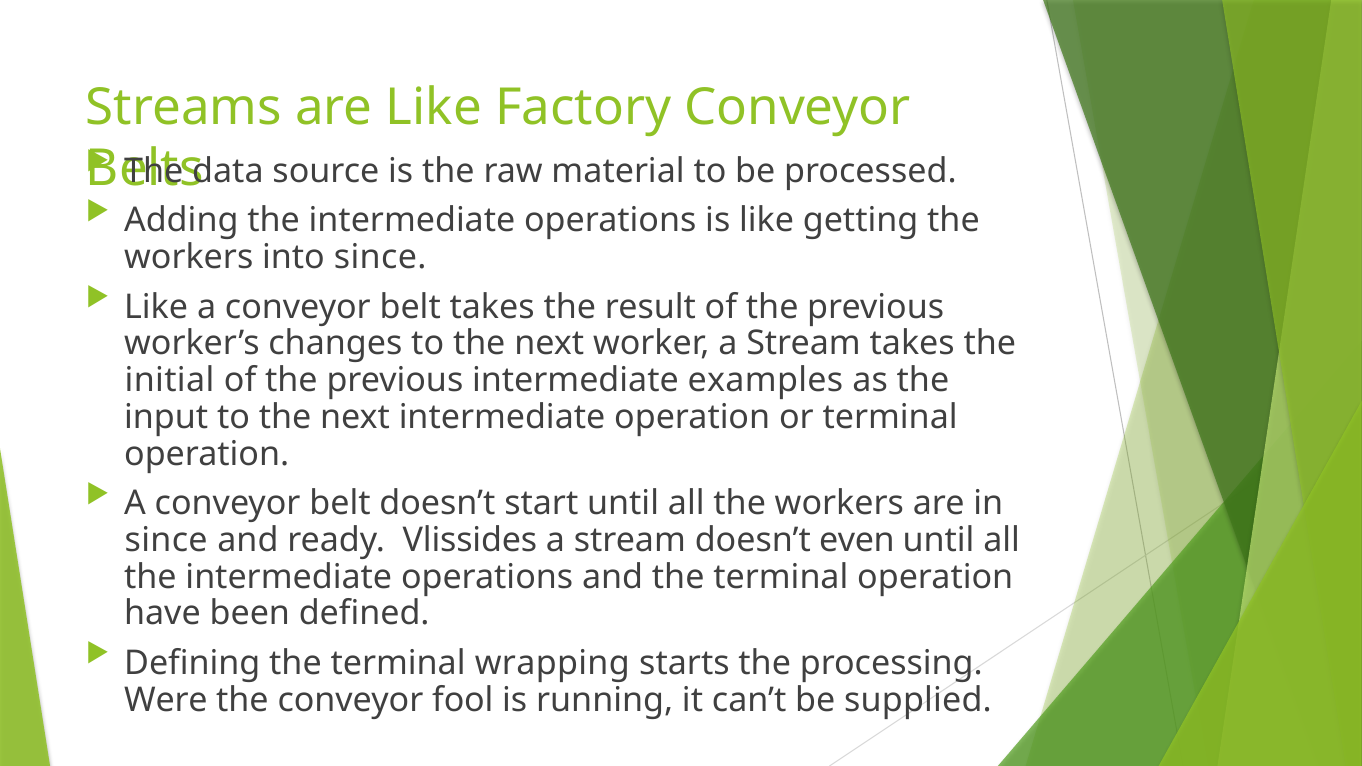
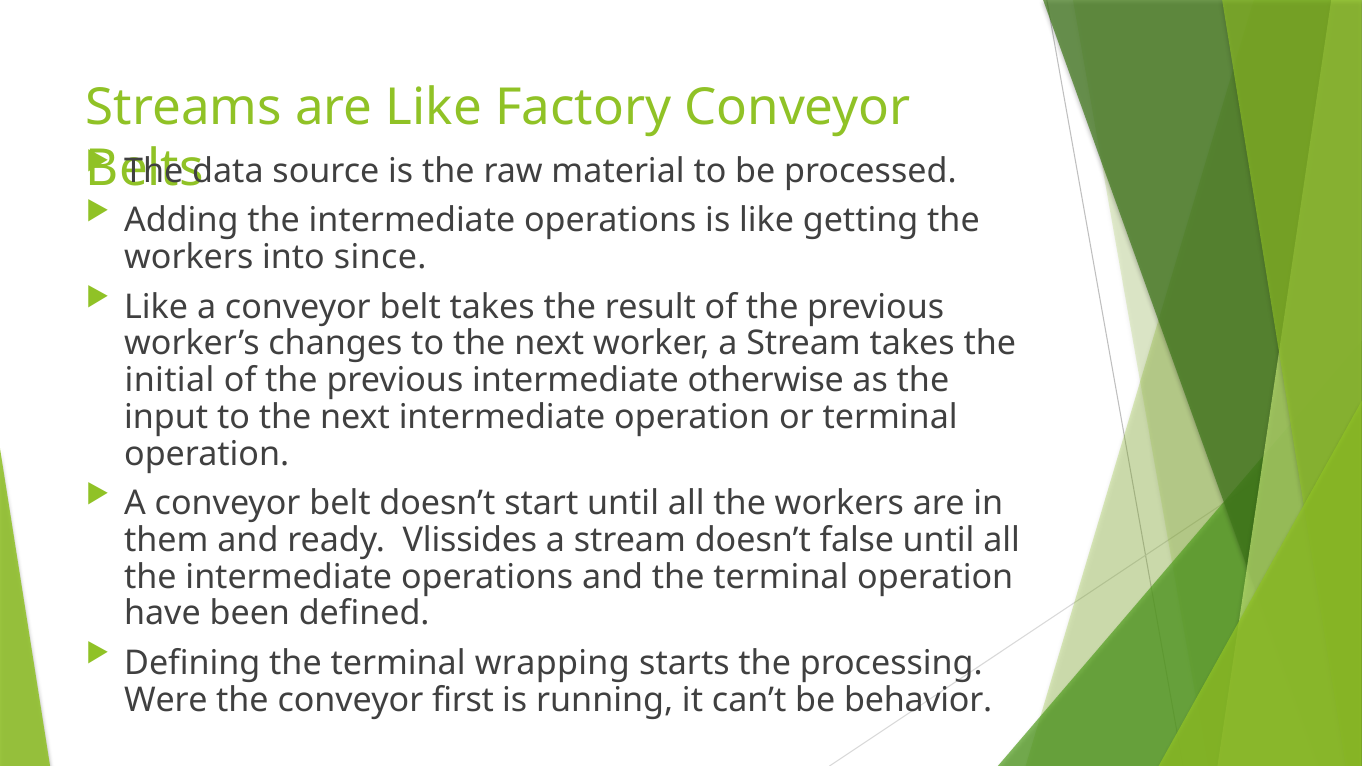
examples: examples -> otherwise (766, 380)
since: since -> them (166, 540)
even: even -> false (857, 540)
fool: fool -> first (463, 700)
supplied: supplied -> behavior (918, 700)
